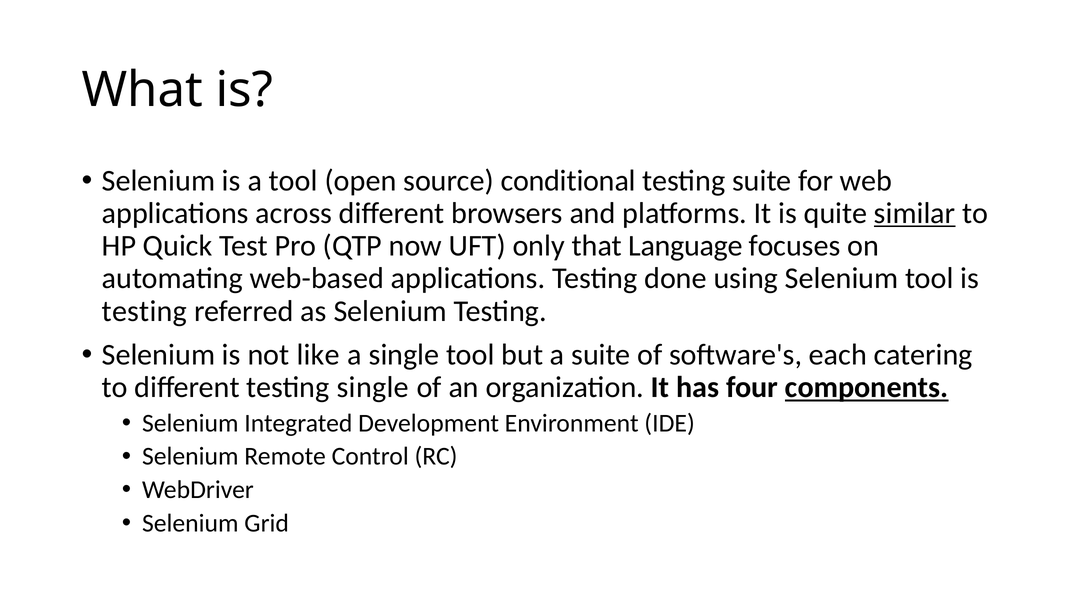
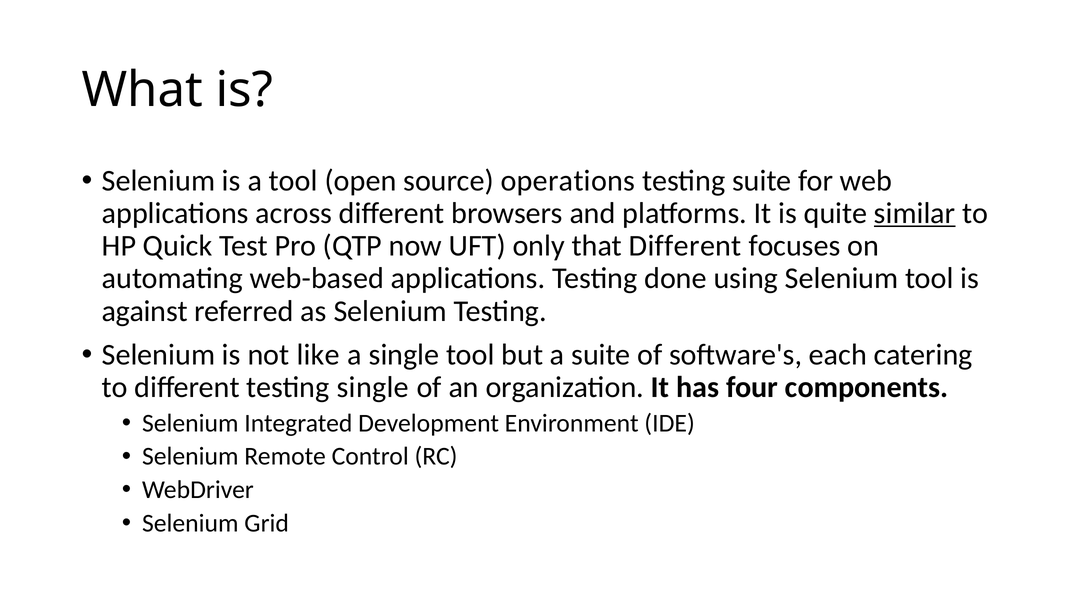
conditional: conditional -> operations (568, 181)
that Language: Language -> Different (685, 246)
testing: testing -> against (145, 311)
components underline: present -> none (867, 387)
